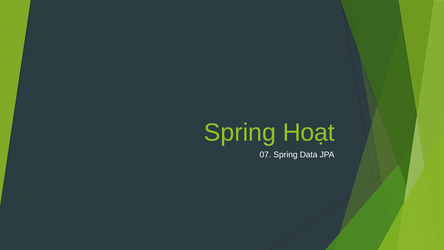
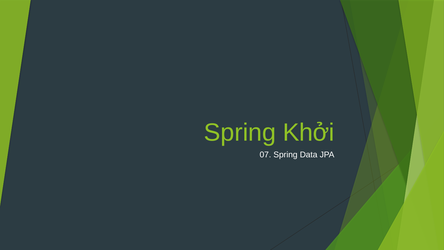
Hoạt: Hoạt -> Khởi (309, 133)
